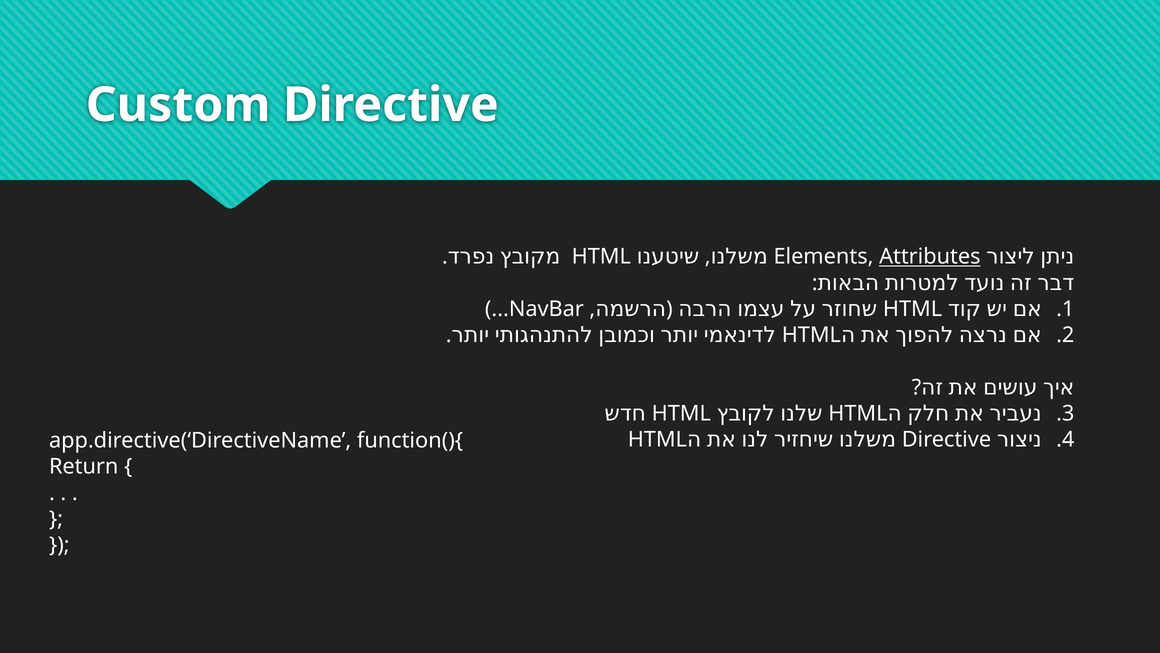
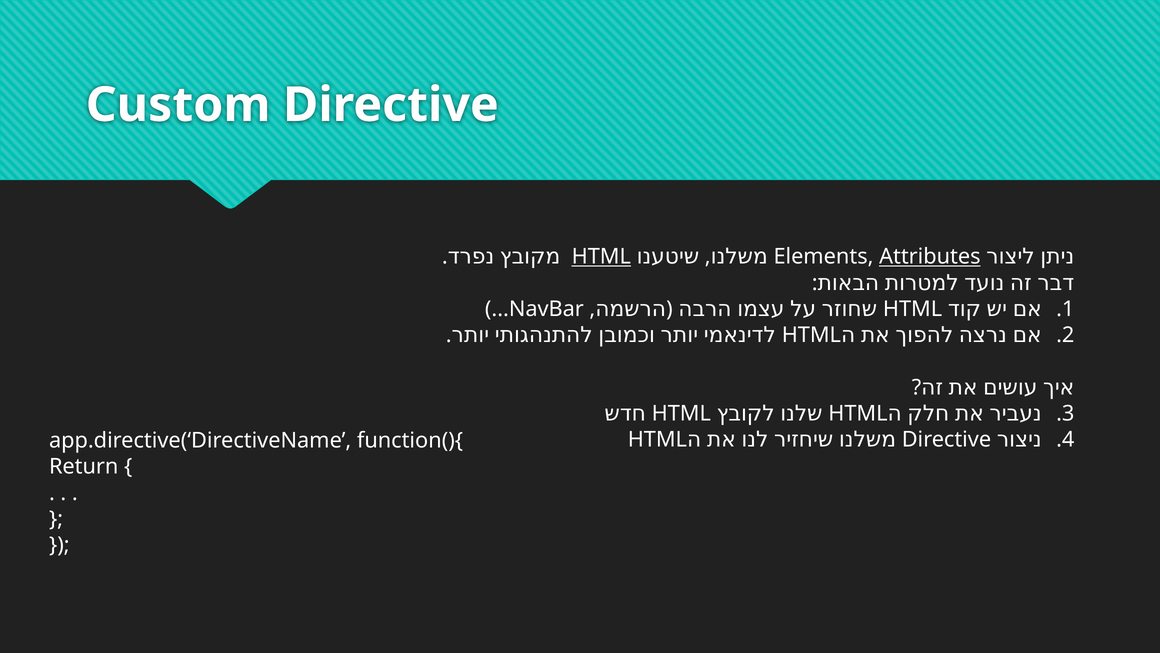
HTML underline: none -> present (601, 257)
